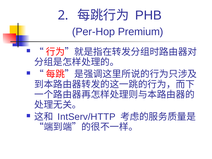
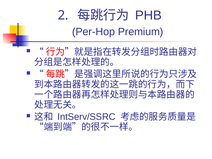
IntServ/HTTP: IntServ/HTTP -> IntServ/SSRC (87, 117)
